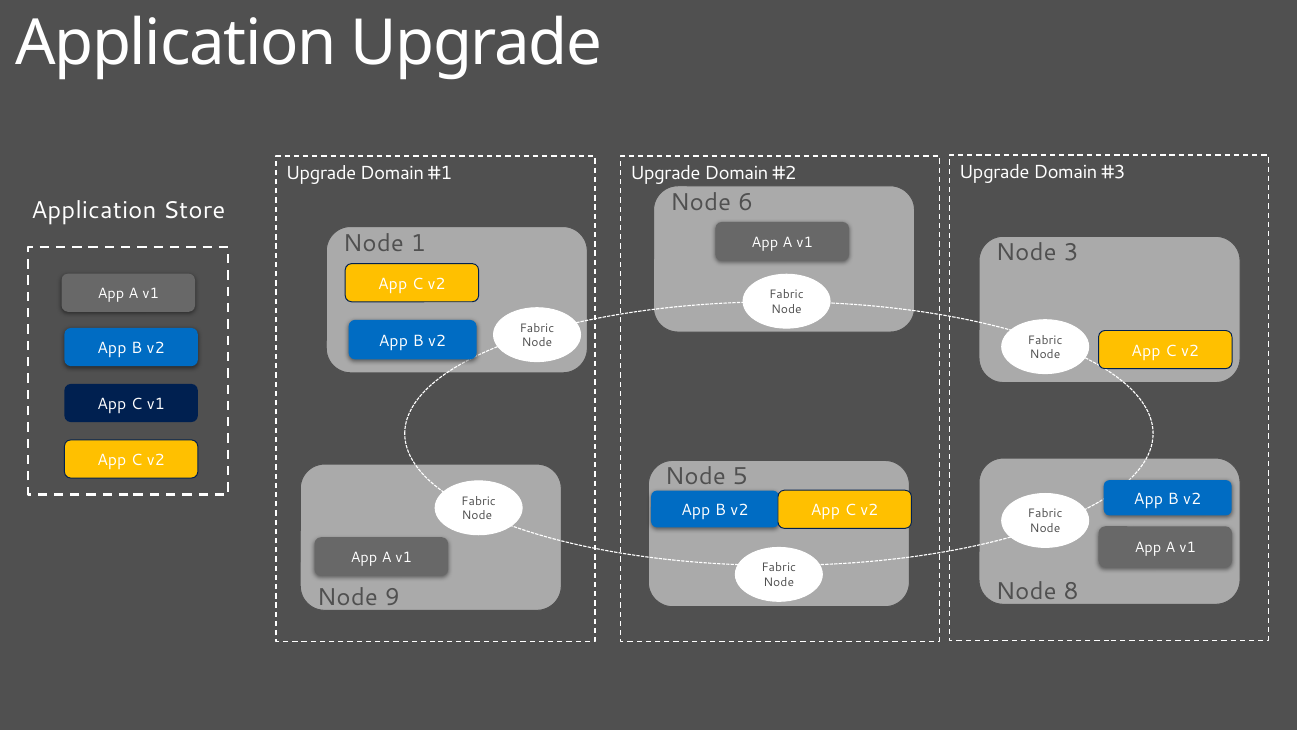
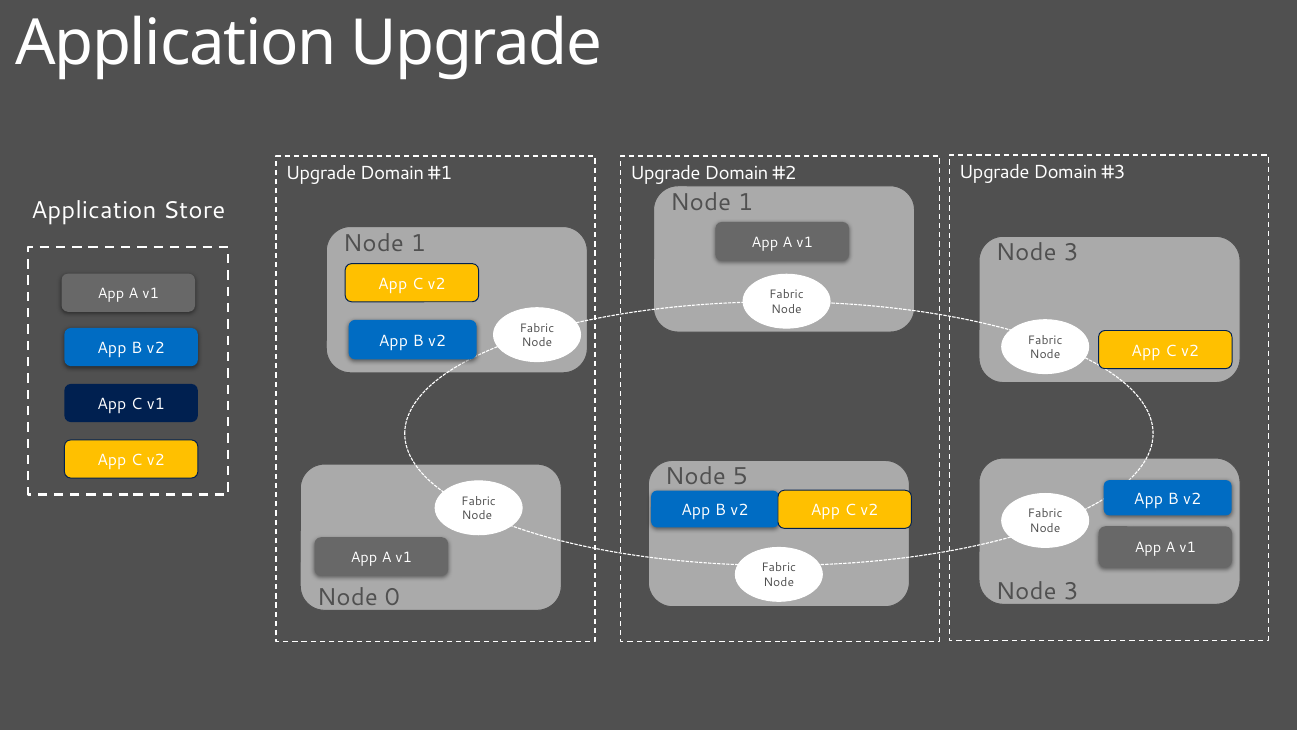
6: 6 -> 1 (746, 202)
9: 9 -> 0 (392, 597)
8: 8 -> 3 (1071, 591)
